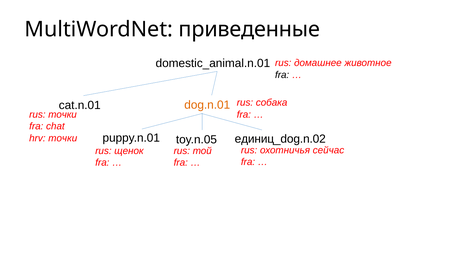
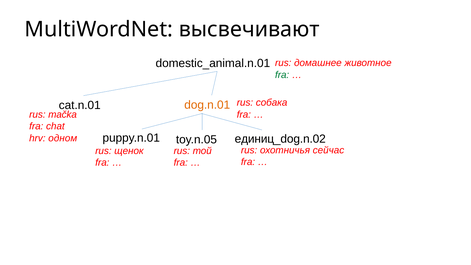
приведенные: приведенные -> высвечивают (249, 29)
fra colour: black -> green (282, 75)
rus точки: точки -> mačka (63, 115)
hrv точки: точки -> одном (63, 138)
